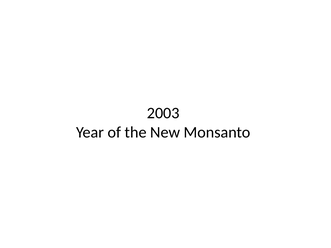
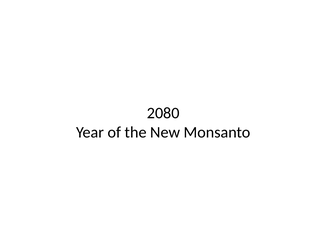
2003: 2003 -> 2080 (163, 113)
